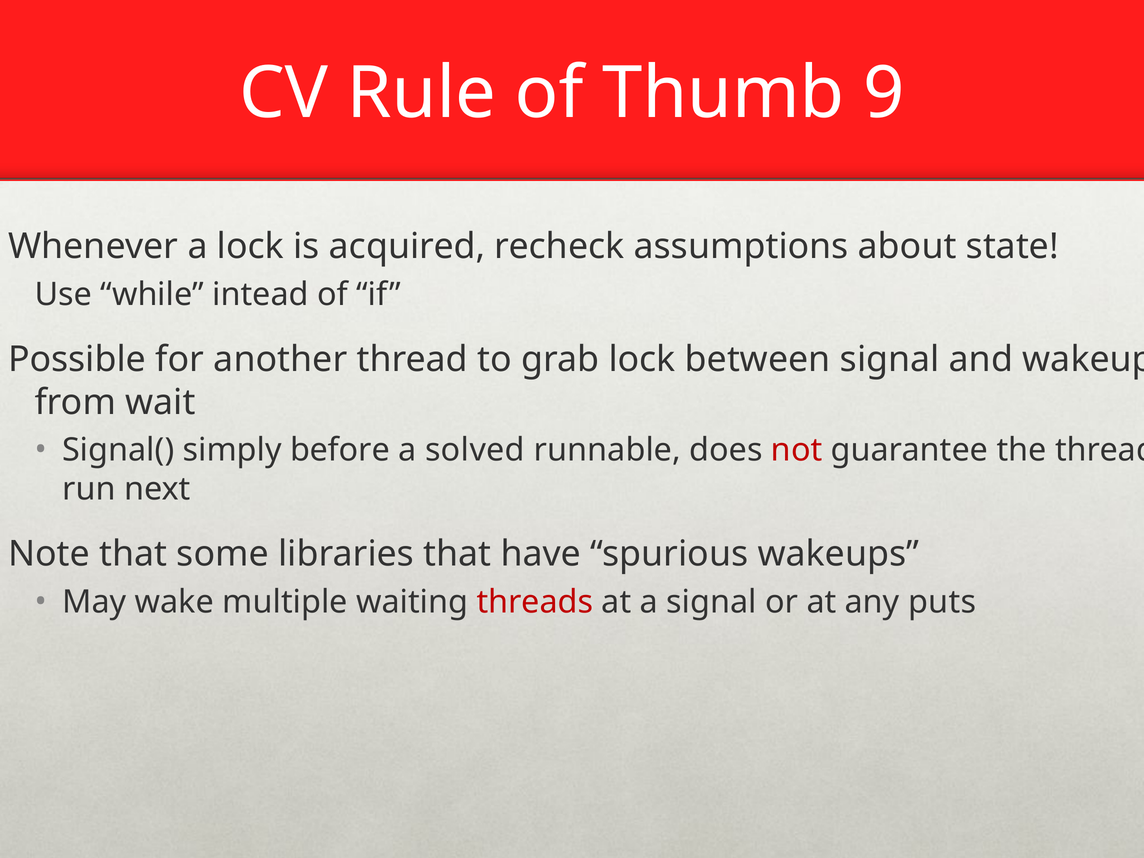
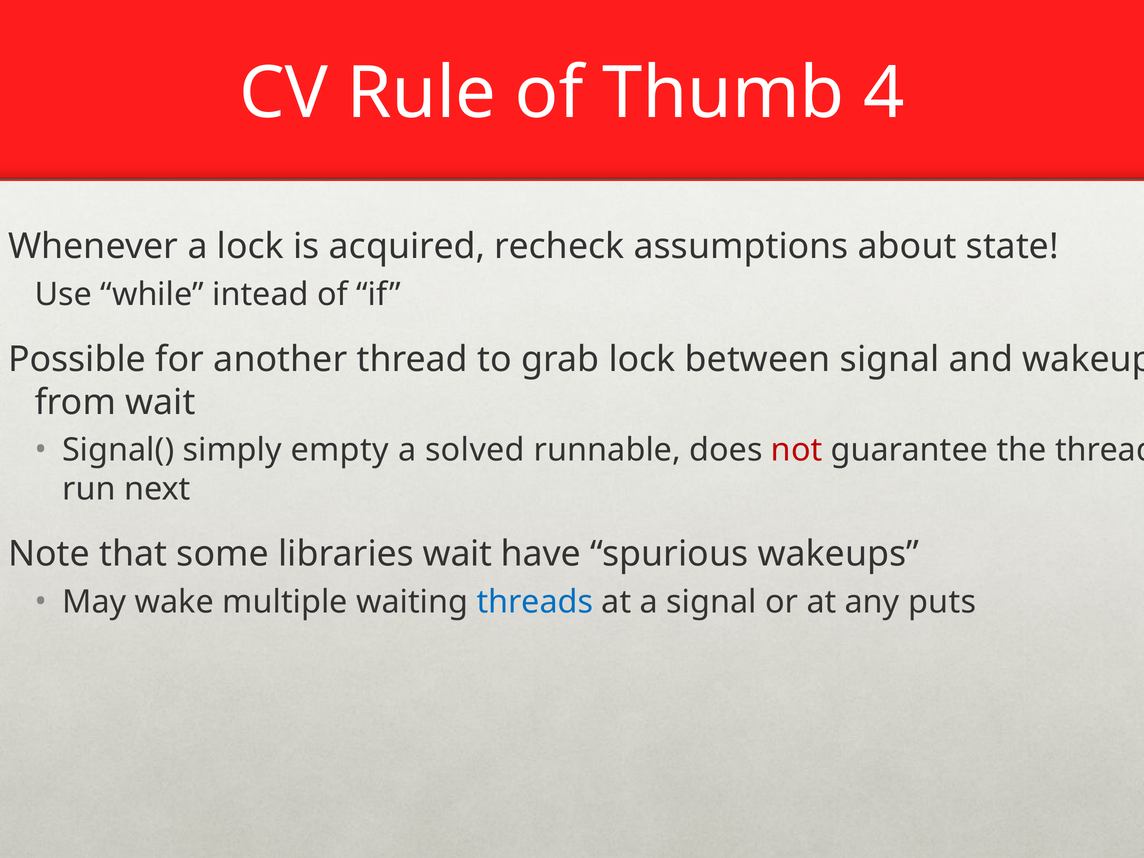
9: 9 -> 4 (884, 93)
before: before -> empty (340, 450)
libraries that: that -> wait (458, 554)
threads colour: red -> blue (535, 602)
